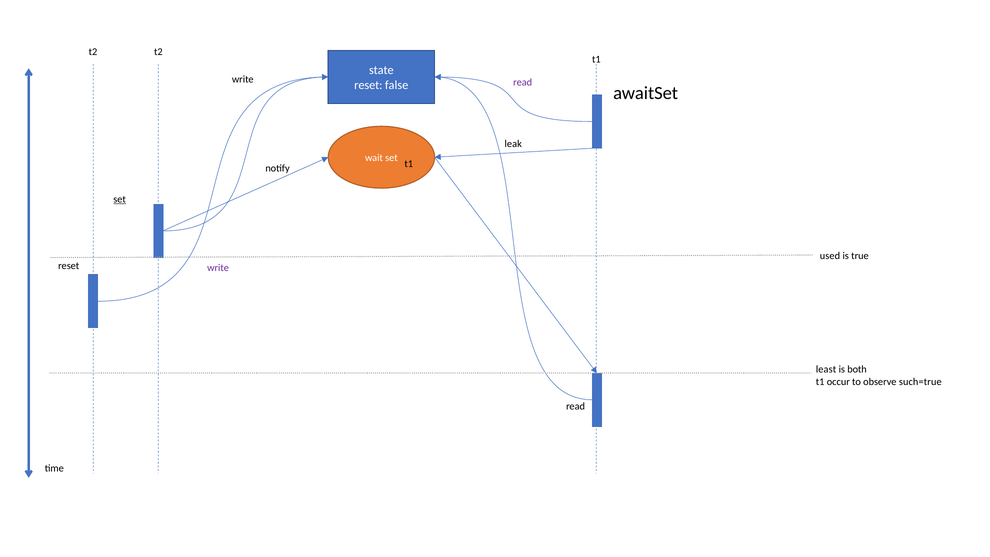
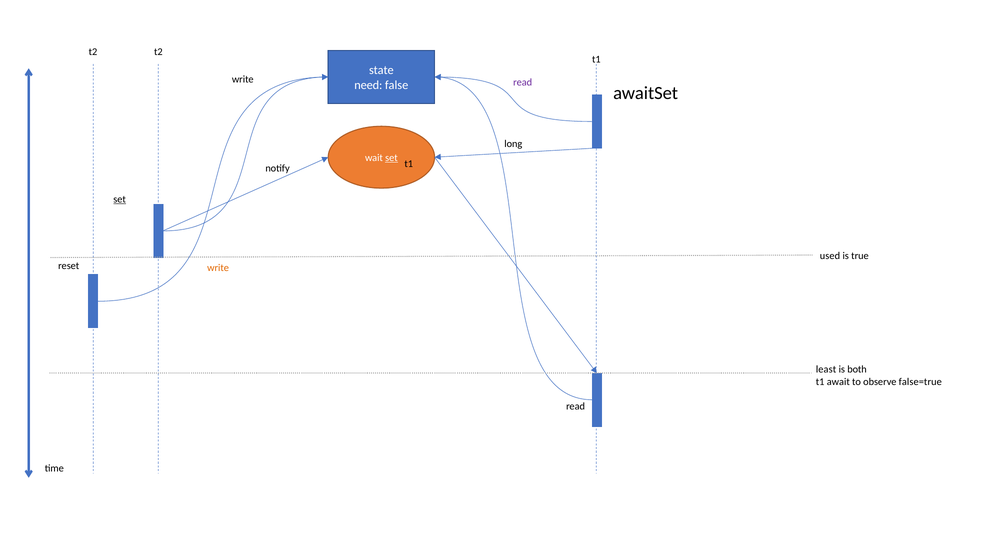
reset: reset -> need (368, 85)
leak: leak -> long (513, 144)
set underline: none -> present (391, 158)
write colour: purple -> orange (218, 268)
occur: occur -> await (838, 382)
such=true: such=true -> false=true (920, 382)
